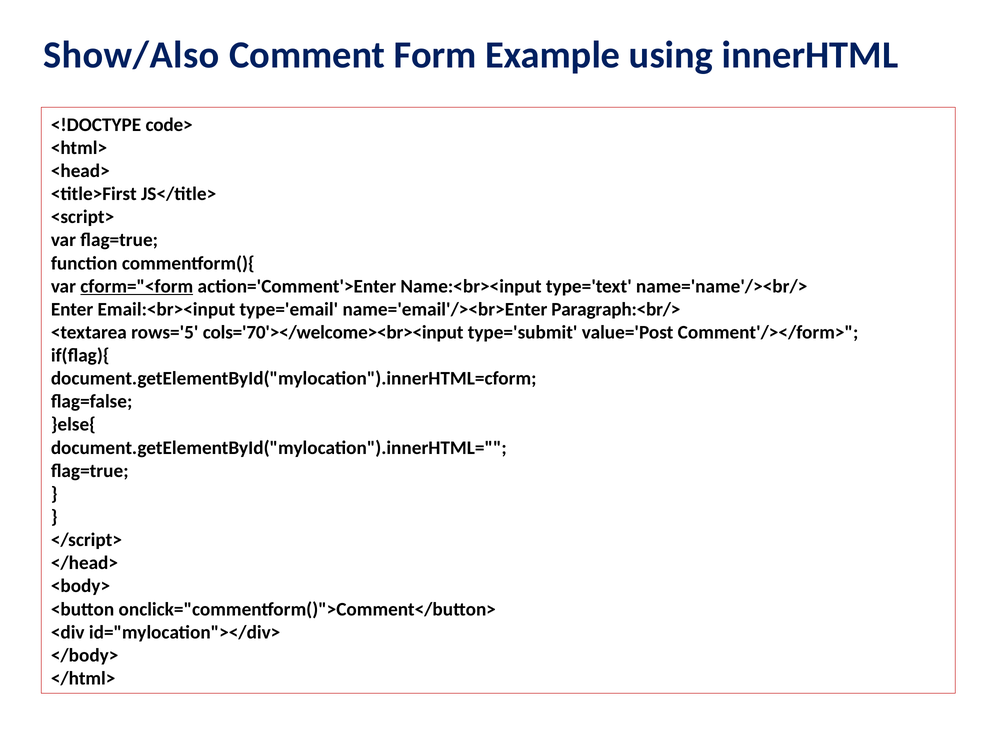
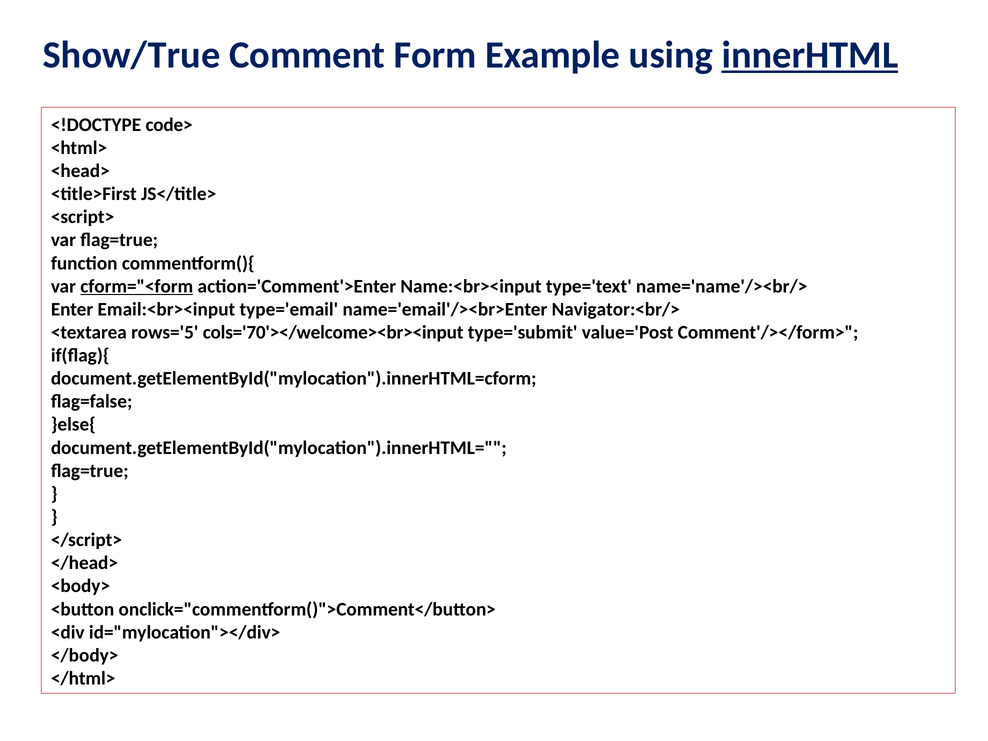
Show/Also: Show/Also -> Show/True (131, 55)
innerHTML underline: none -> present (810, 55)
Paragraph:<br/>: Paragraph:<br/> -> Navigator:<br/> (616, 309)
